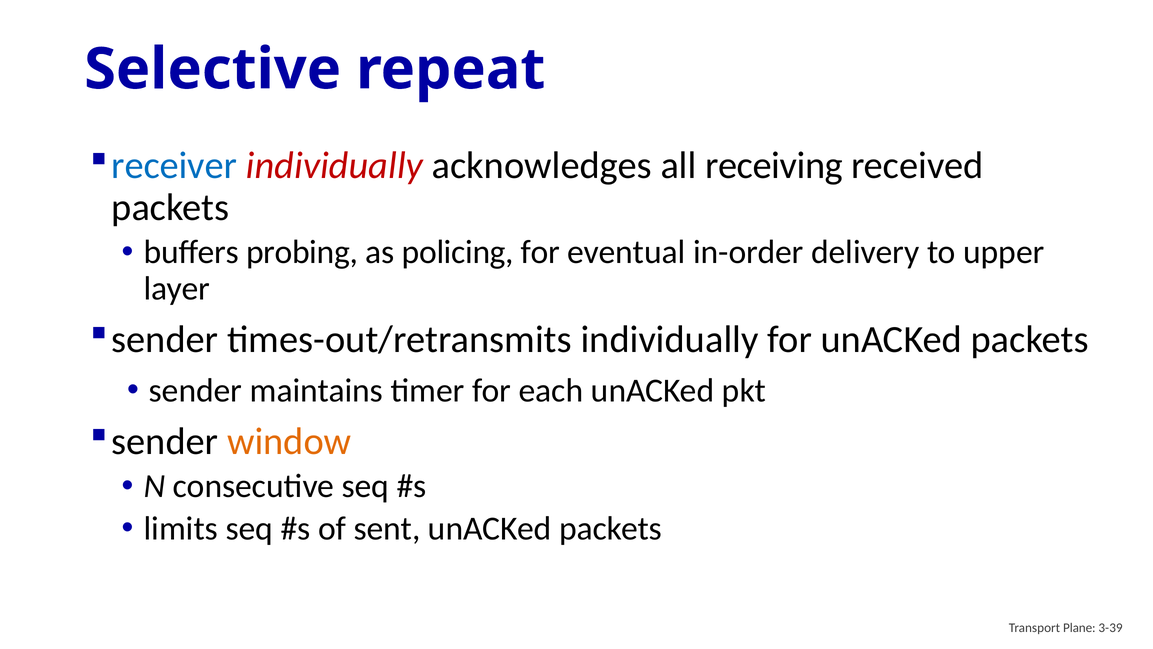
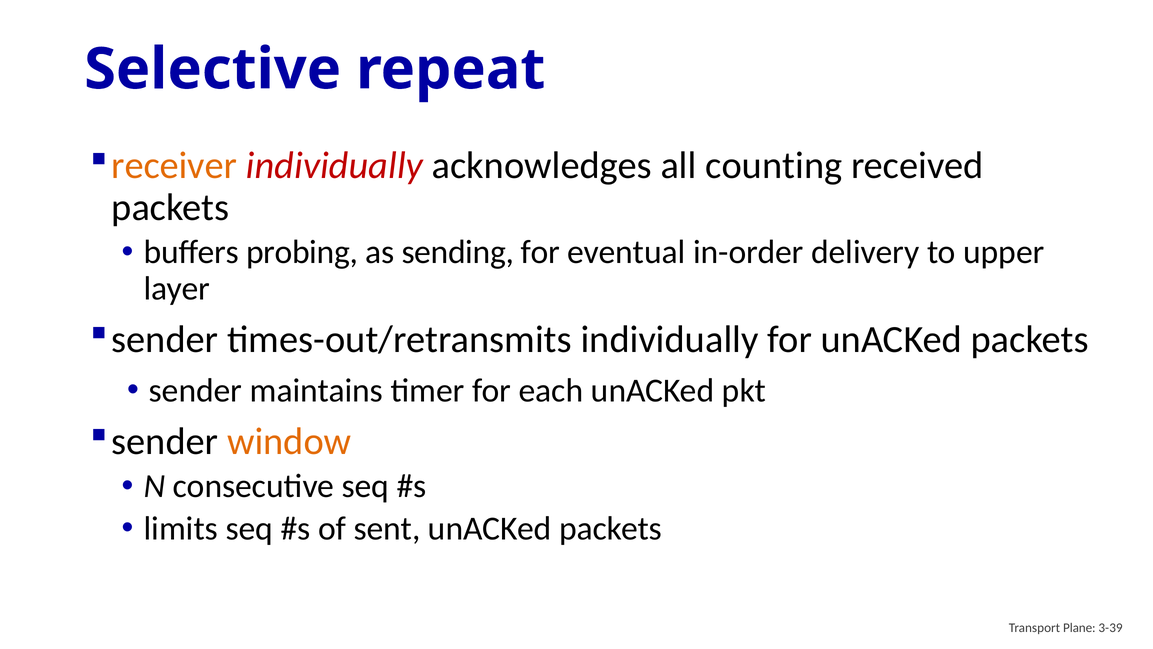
receiver colour: blue -> orange (174, 166)
receiving: receiving -> counting (774, 166)
policing: policing -> sending (458, 252)
